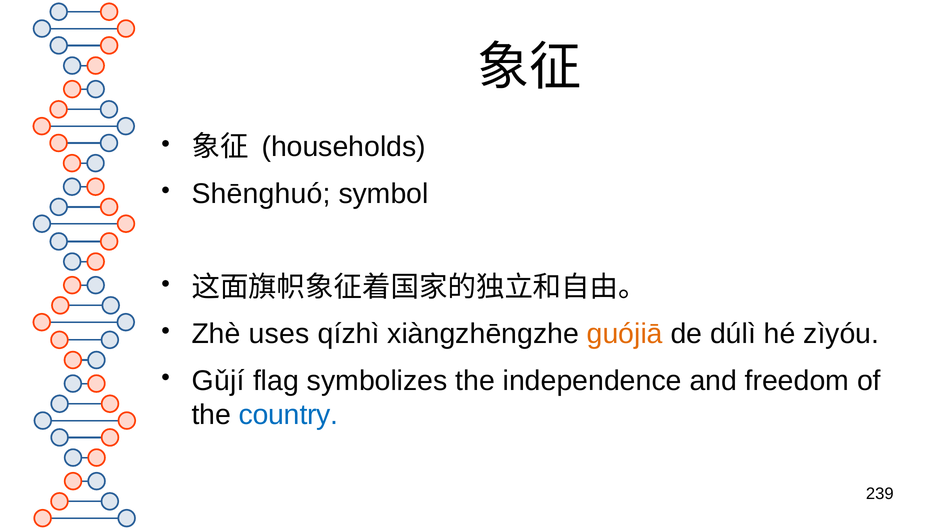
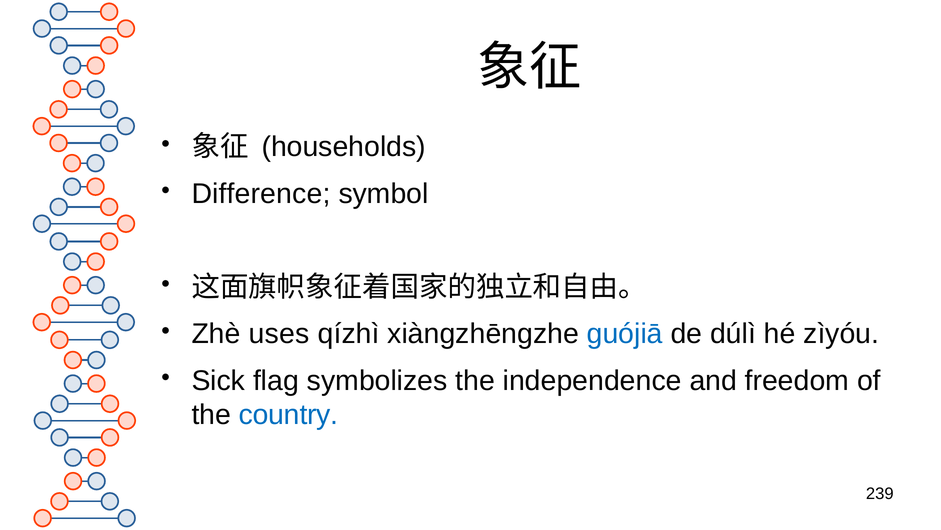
Shēnghuó: Shēnghuó -> Difference (261, 193)
guójiā colour: orange -> blue (625, 334)
Gǔjí: Gǔjí -> Sick (218, 380)
